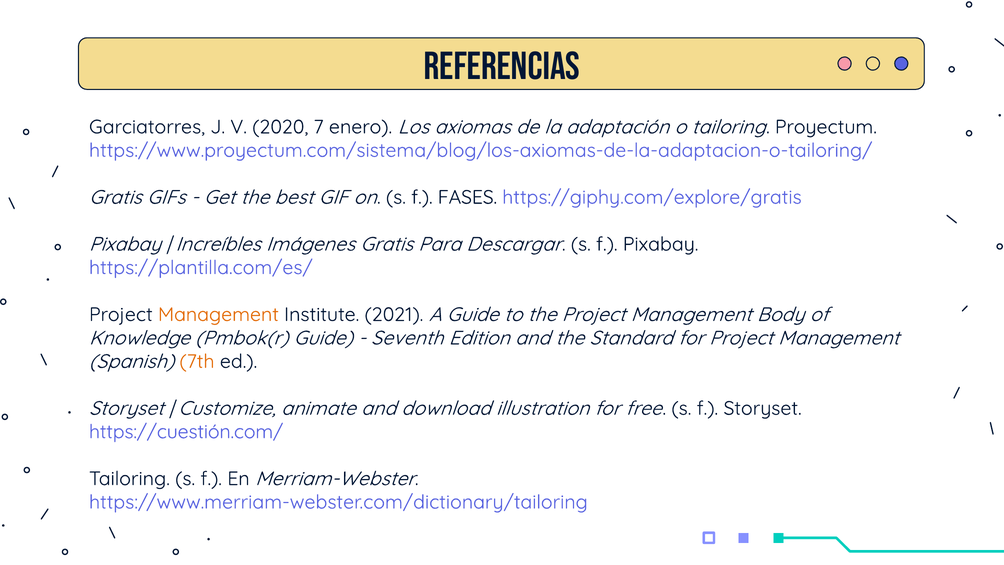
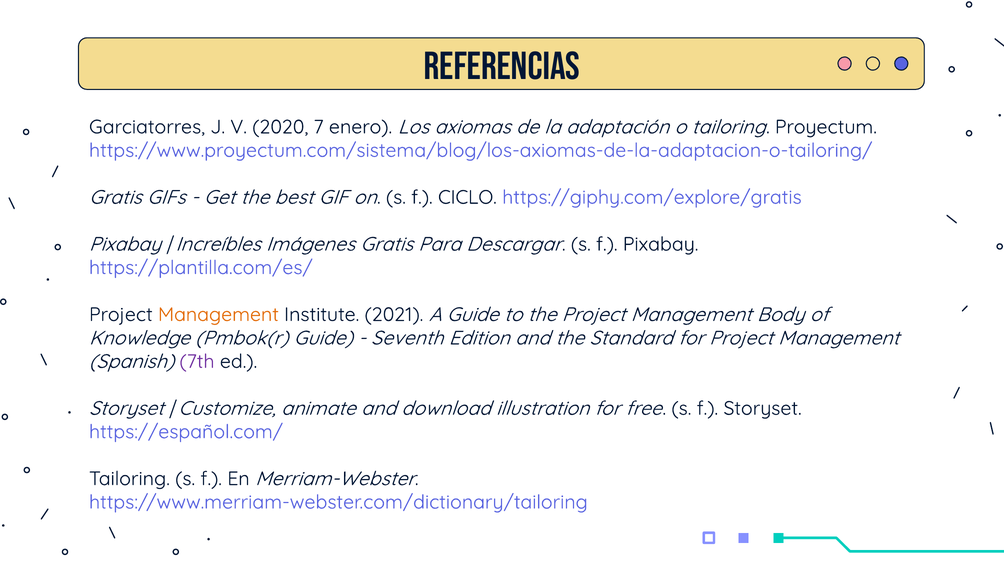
FASES: FASES -> CICLO (467, 197)
7th colour: orange -> purple (197, 361)
https://cuestión.com/: https://cuestión.com/ -> https://español.com/ (186, 432)
